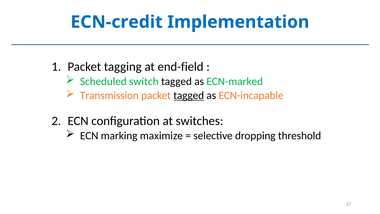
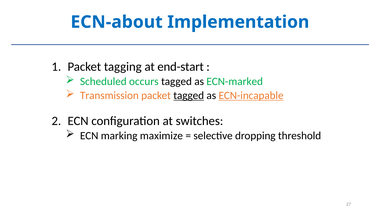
ECN-credit: ECN-credit -> ECN-about (117, 22)
end-field: end-field -> end-start (181, 67)
switch: switch -> occurs (144, 81)
ECN-incapable underline: none -> present (251, 95)
